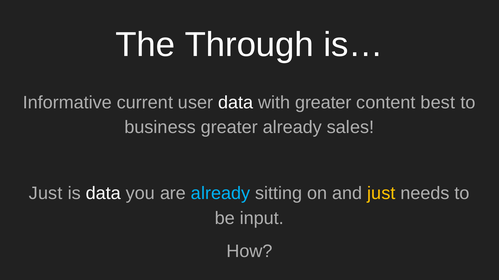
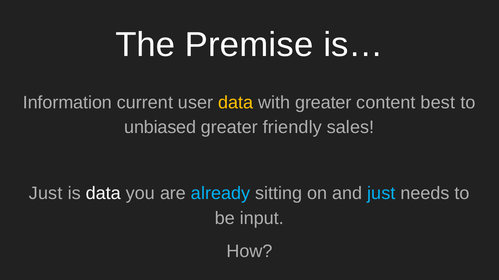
Through: Through -> Premise (249, 45)
Informative: Informative -> Information (67, 103)
data colour: white -> yellow (236, 103)
business: business -> unbiased (160, 128)
greater already: already -> friendly (292, 128)
just colour: yellow -> light blue (381, 194)
